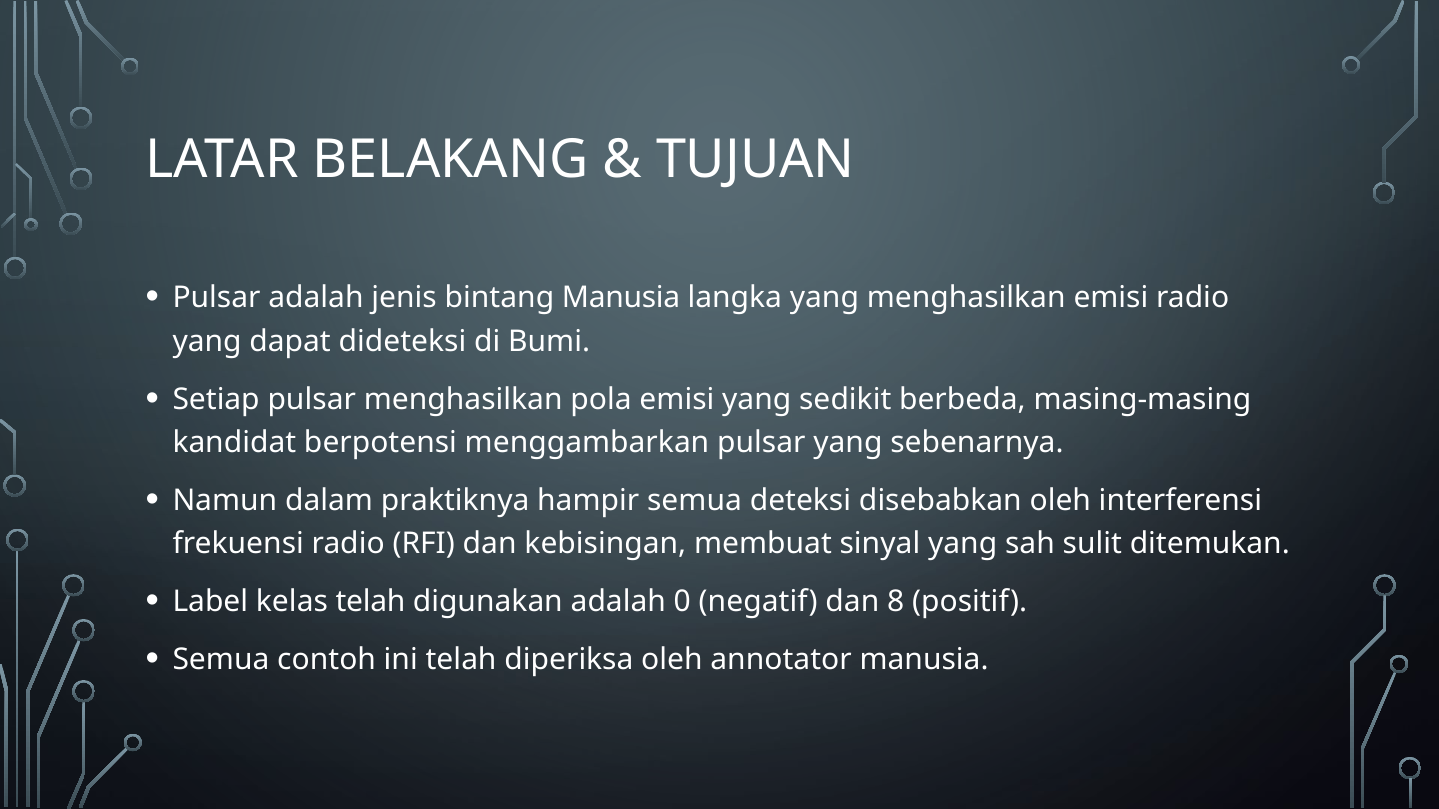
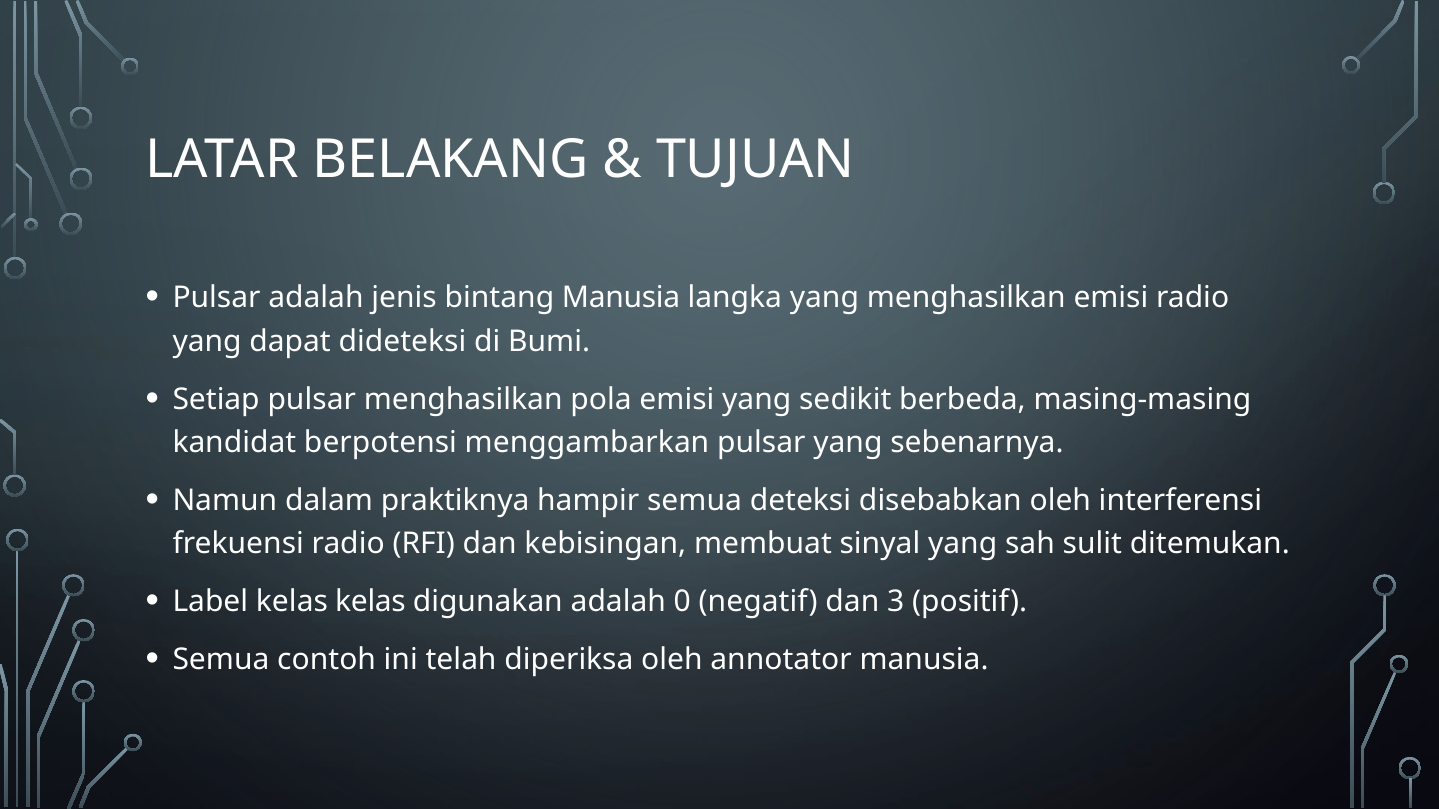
kelas telah: telah -> kelas (371, 602)
8: 8 -> 3 (896, 602)
